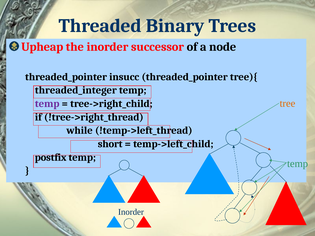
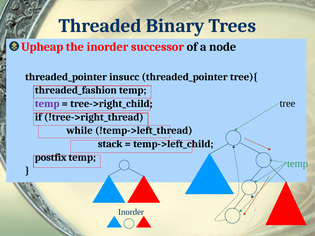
threaded_integer: threaded_integer -> threaded_fashion (76, 90)
tree colour: orange -> black (287, 104)
short: short -> stack (110, 144)
